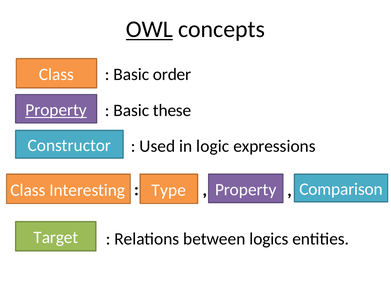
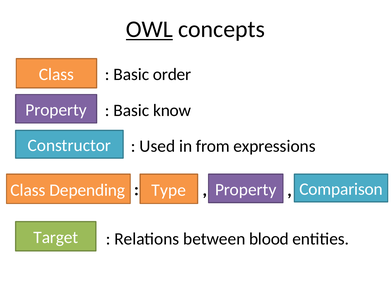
Property underline: present -> none (56, 110)
these: these -> know (172, 110)
logic: logic -> from (213, 146)
Interesting: Interesting -> Depending (87, 190)
logics: logics -> blood (269, 239)
